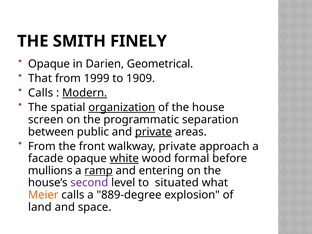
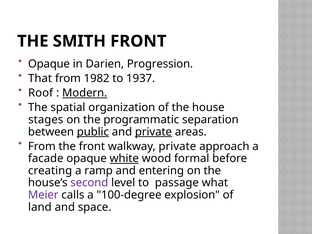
SMITH FINELY: FINELY -> FRONT (138, 41)
Geometrical: Geometrical -> Progression (160, 64)
1999: 1999 -> 1982 (97, 78)
1909: 1909 -> 1937 (141, 78)
Calls: Calls -> Roof (41, 93)
organization underline: present -> none (122, 107)
screen: screen -> stages (46, 120)
public underline: none -> present (93, 132)
mullions: mullions -> creating (50, 171)
ramp underline: present -> none (99, 171)
situated: situated -> passage (177, 183)
Meier colour: orange -> purple (43, 195)
889-degree: 889-degree -> 100-degree (129, 195)
